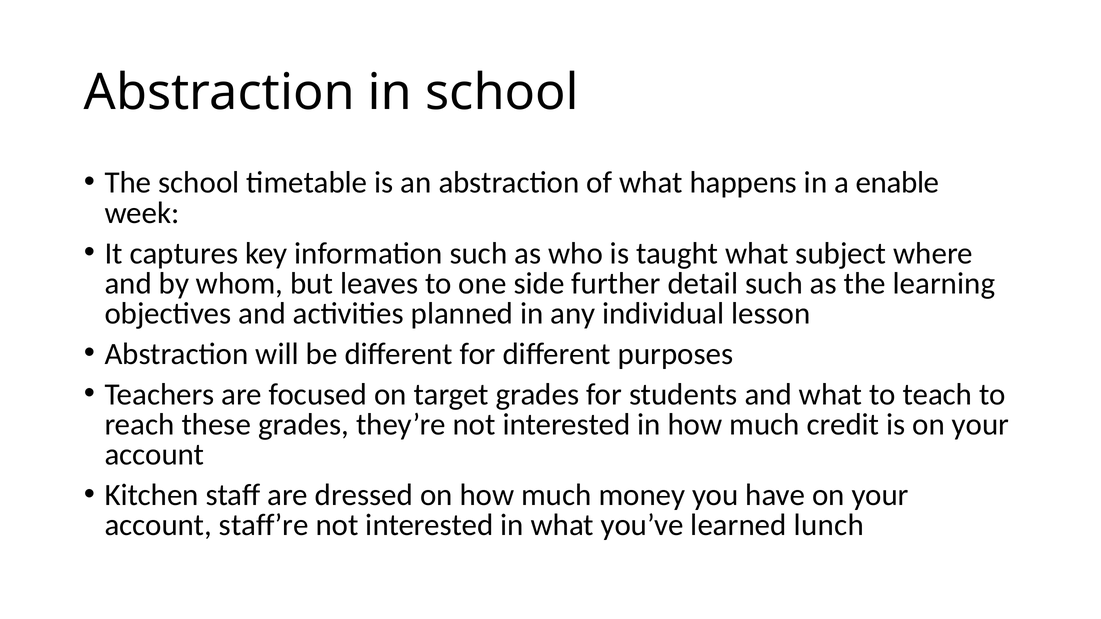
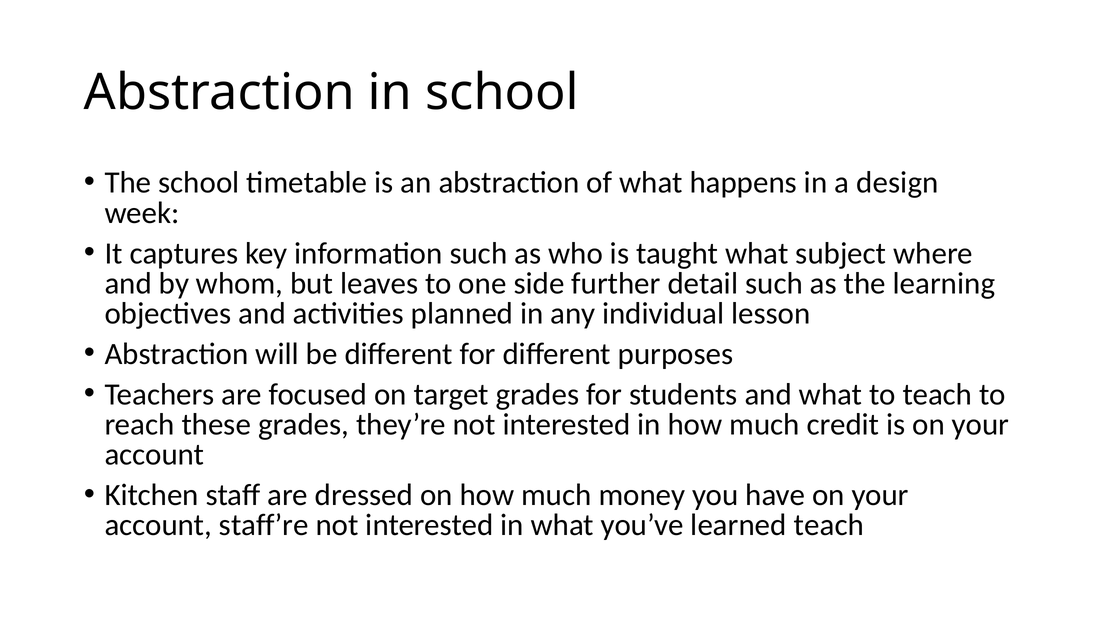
enable: enable -> design (897, 183)
learned lunch: lunch -> teach (829, 525)
